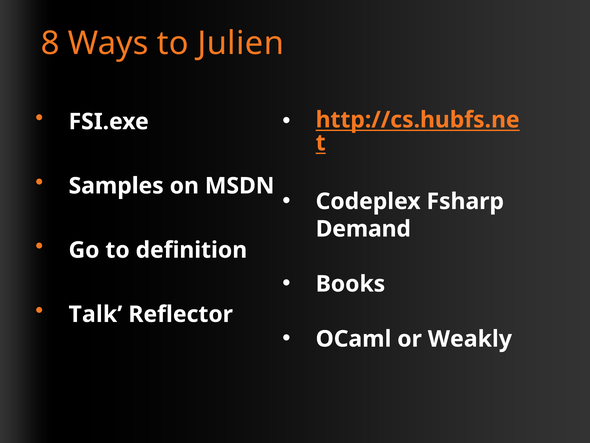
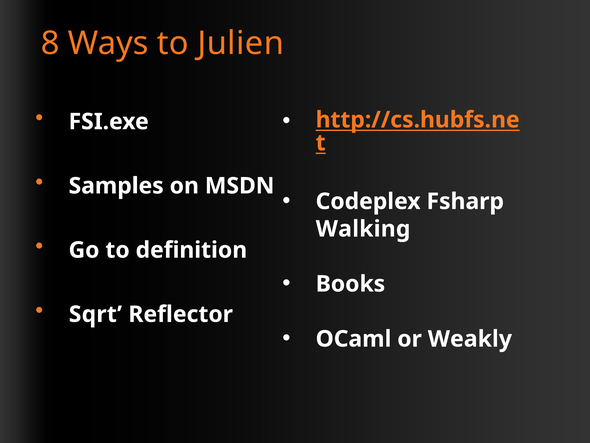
Demand: Demand -> Walking (363, 229)
Talk: Talk -> Sqrt (95, 314)
